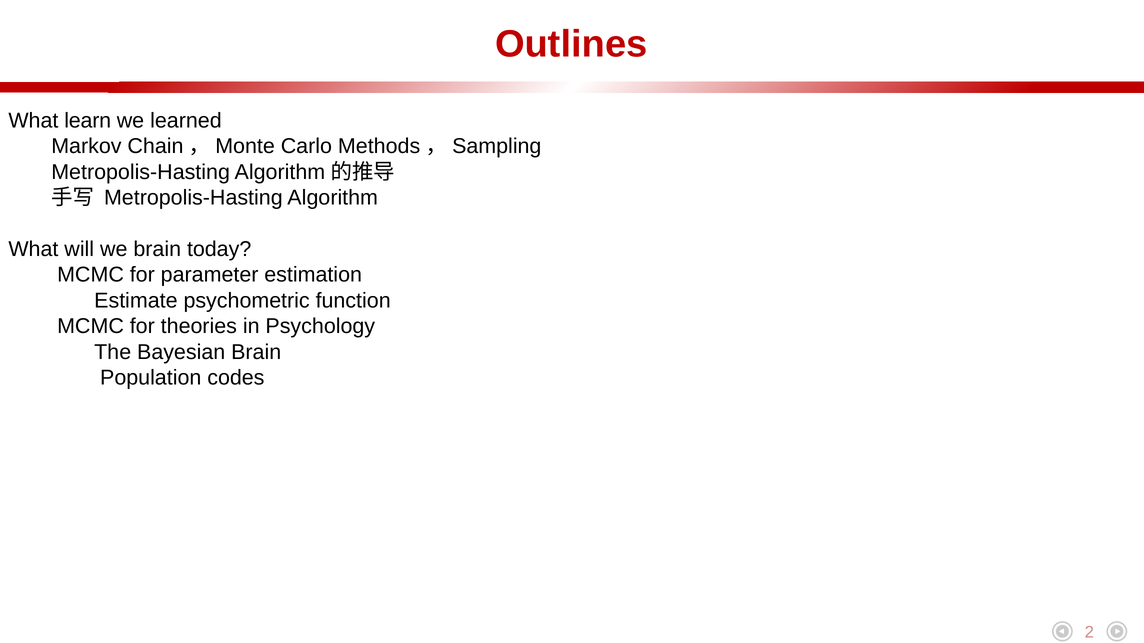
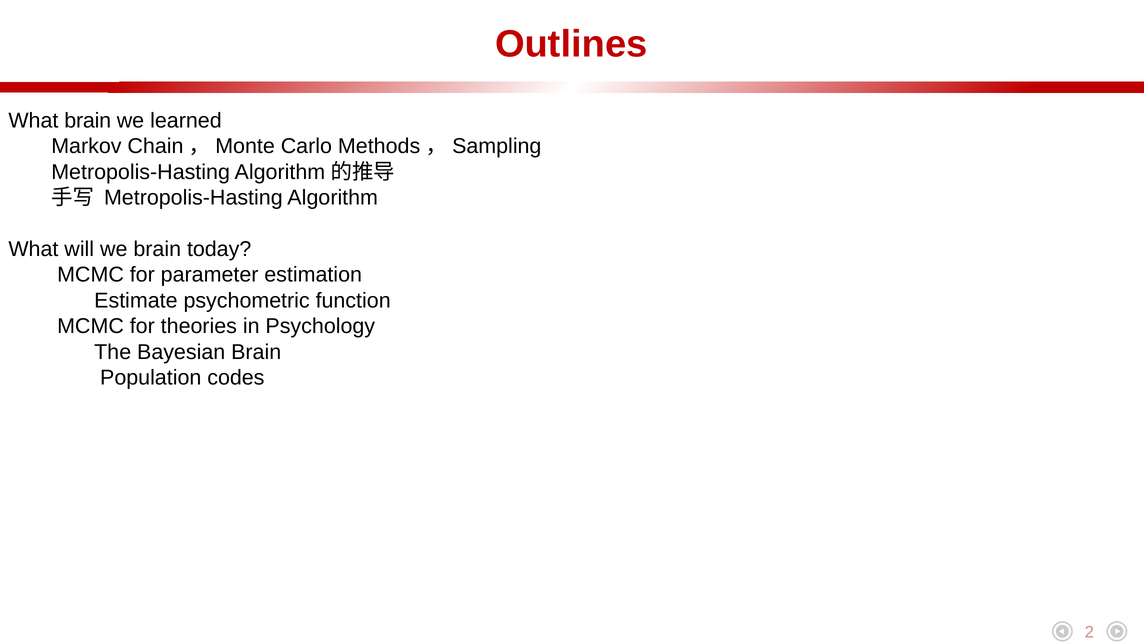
What learn: learn -> brain (88, 121)
